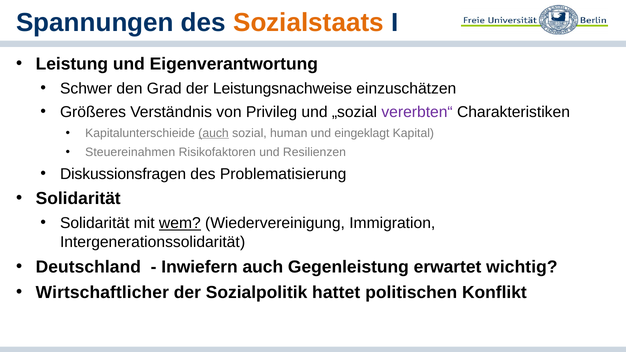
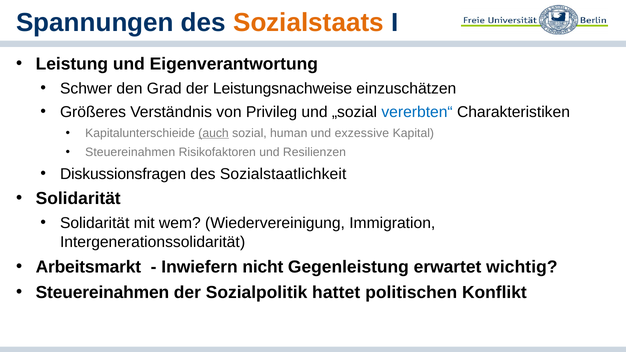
vererbten“ colour: purple -> blue (417, 112)
eingeklagt: eingeklagt -> exzessive (362, 133)
Problematisierung: Problematisierung -> Sozialstaatlichkeit (283, 174)
wem underline: present -> none (180, 223)
Deutschland: Deutschland -> Arbeitsmarkt (88, 267)
Inwiefern auch: auch -> nicht (263, 267)
Wirtschaftlicher: Wirtschaftlicher -> Steuereinahmen (102, 293)
